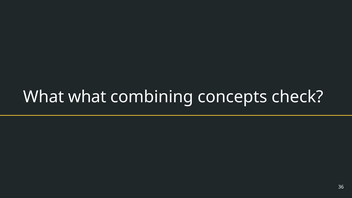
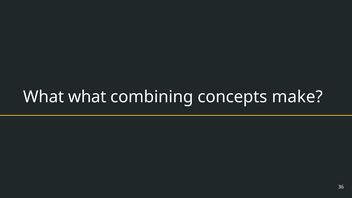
check: check -> make (297, 97)
